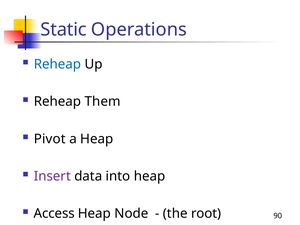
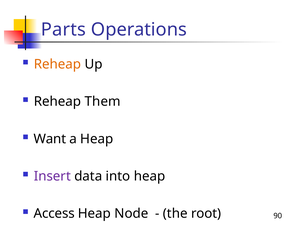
Static: Static -> Parts (63, 30)
Reheap colour: blue -> orange (57, 64)
Pivot: Pivot -> Want (50, 139)
